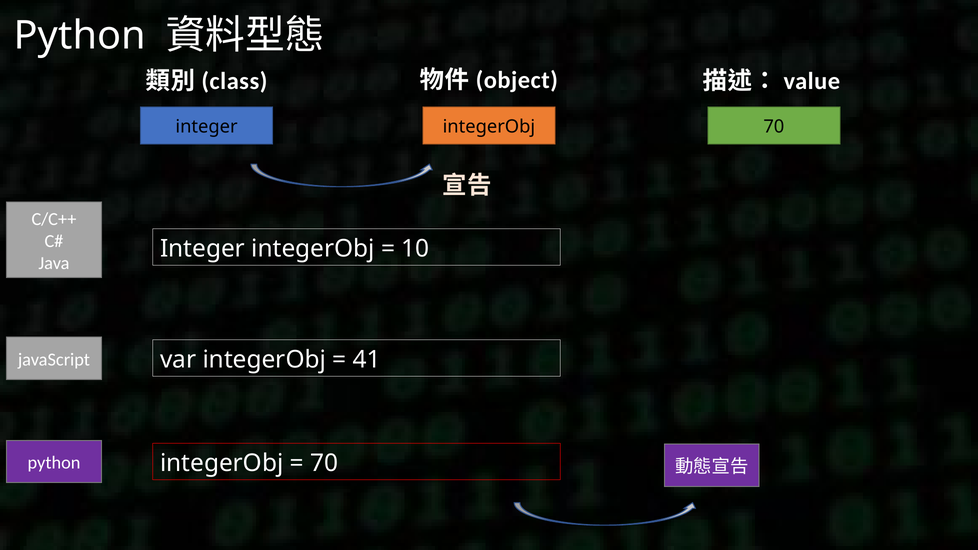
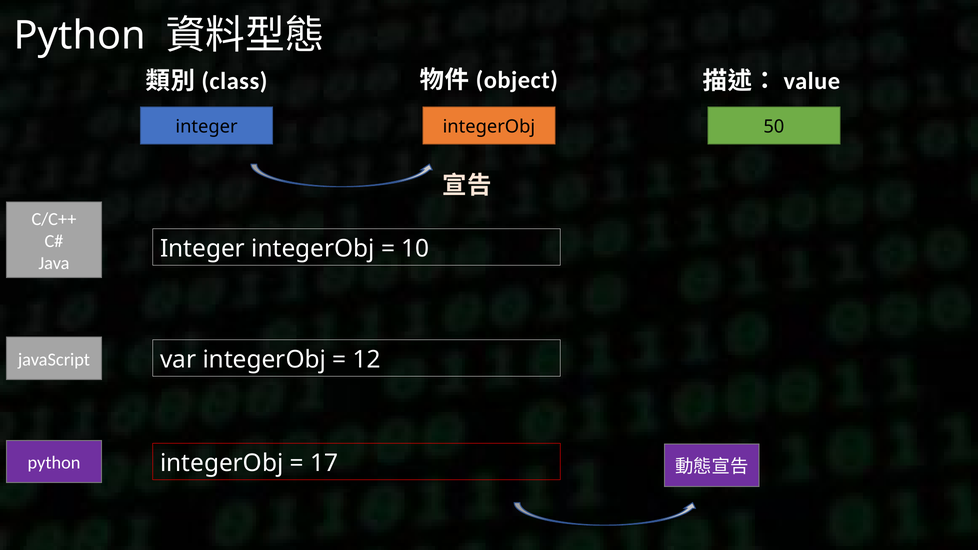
integerObj 70: 70 -> 50 (774, 127)
41: 41 -> 12 (367, 360)
70: 70 -> 17 (324, 463)
